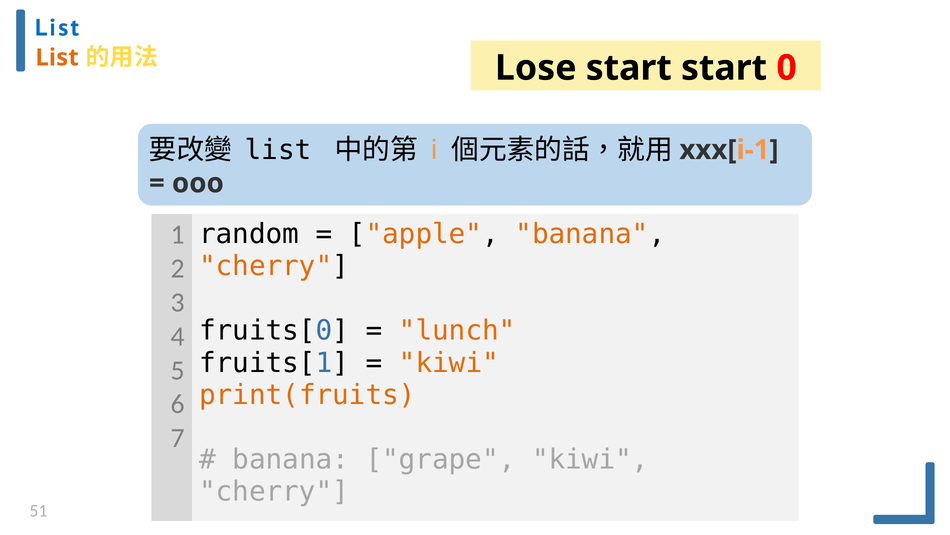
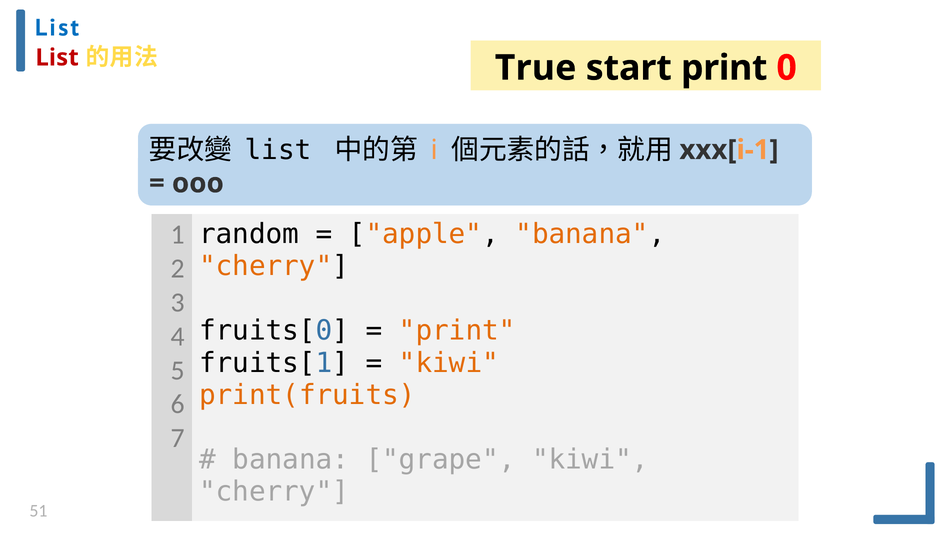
List colour: orange -> red (57, 57)
Lose: Lose -> True (536, 68)
start start: start -> print (724, 68)
lunch: lunch -> print (457, 330)
